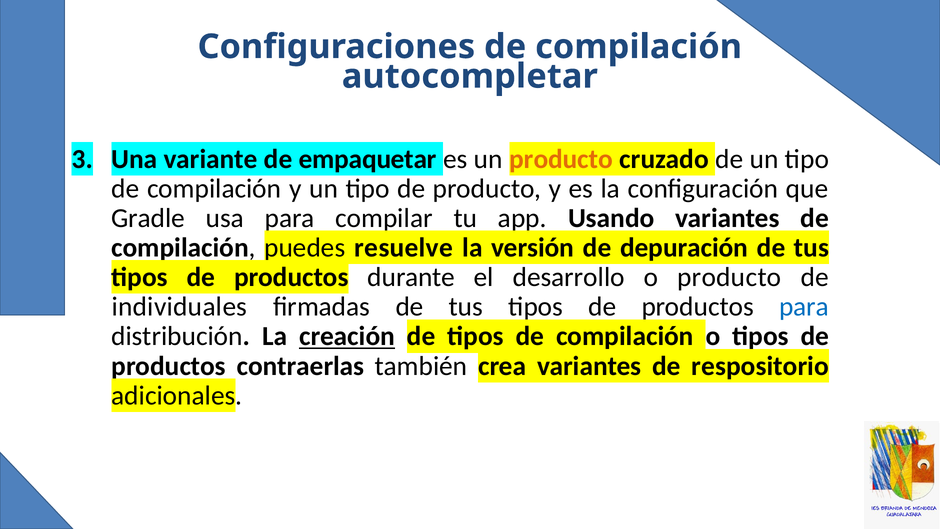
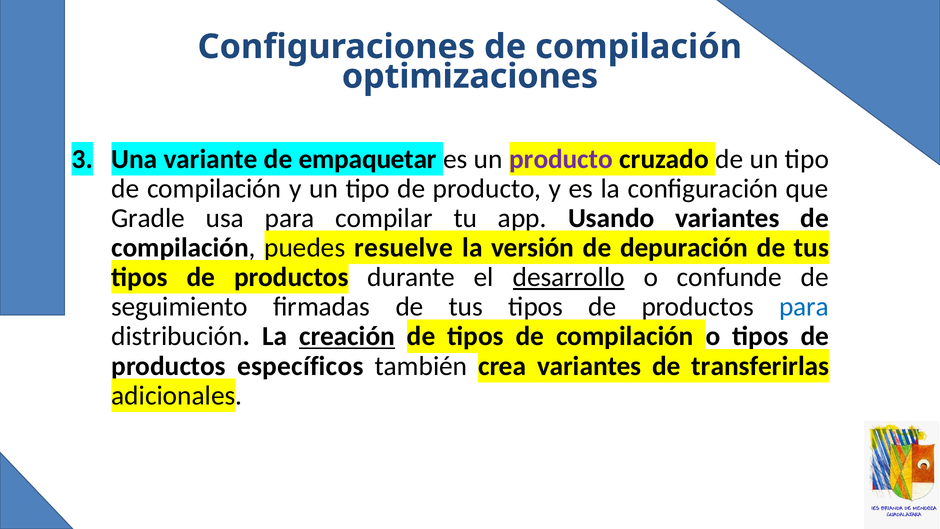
autocompletar: autocompletar -> optimizaciones (470, 76)
producto colour: orange -> purple (561, 159)
desarrollo underline: none -> present (569, 277)
o producto: producto -> confunde (729, 277)
individuales: individuales -> seguimiento (180, 307)
contraerlas: contraerlas -> específicos (300, 366)
respositorio: respositorio -> transferirlas (760, 366)
